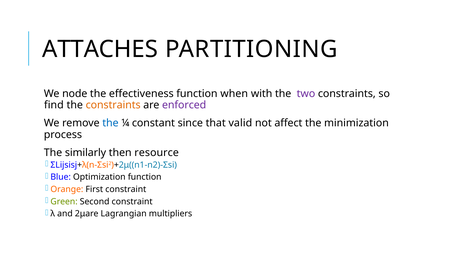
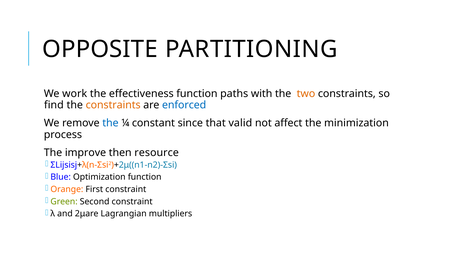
ATTACHES: ATTACHES -> OPPOSITE (100, 49)
node: node -> work (75, 94)
when: when -> paths (234, 94)
two colour: purple -> orange (306, 94)
enforced colour: purple -> blue (184, 105)
similarly: similarly -> improve (85, 153)
